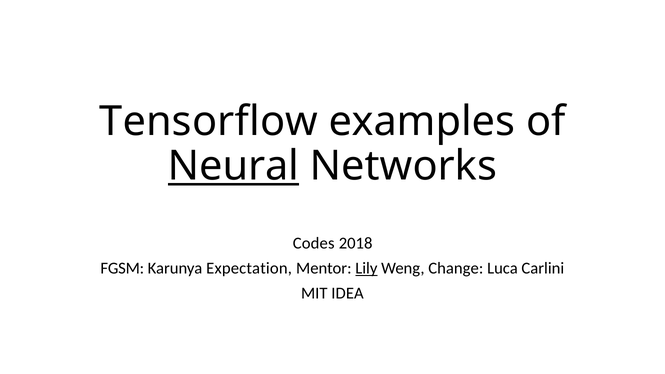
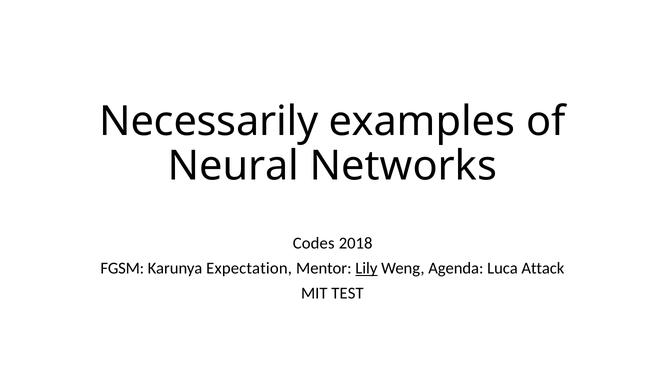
Tensorflow: Tensorflow -> Necessarily (209, 121)
Neural underline: present -> none (234, 166)
Change: Change -> Agenda (456, 268)
Carlini: Carlini -> Attack (543, 268)
IDEA: IDEA -> TEST (348, 293)
